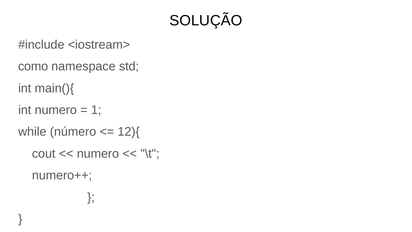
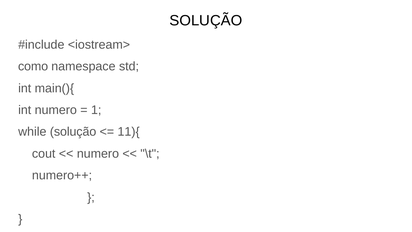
while número: número -> solução (73, 132)
12){: 12){ -> 11){ (129, 132)
